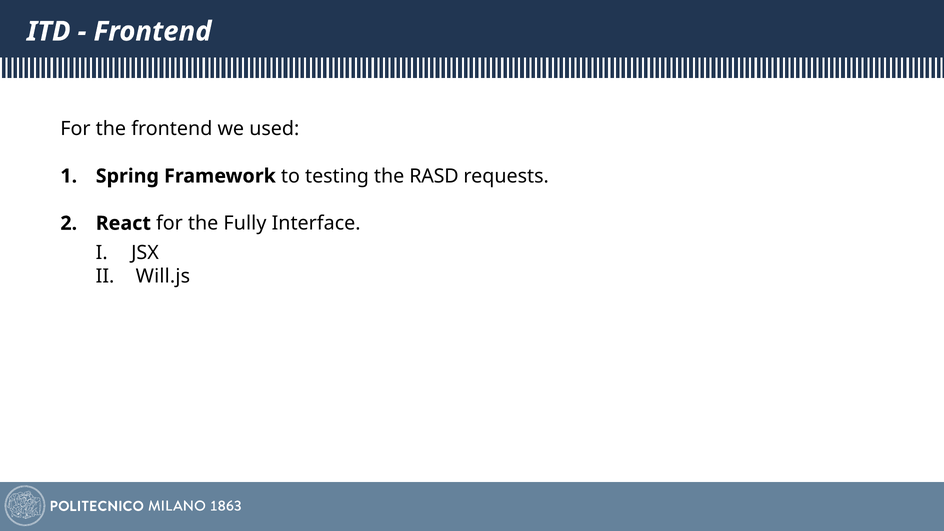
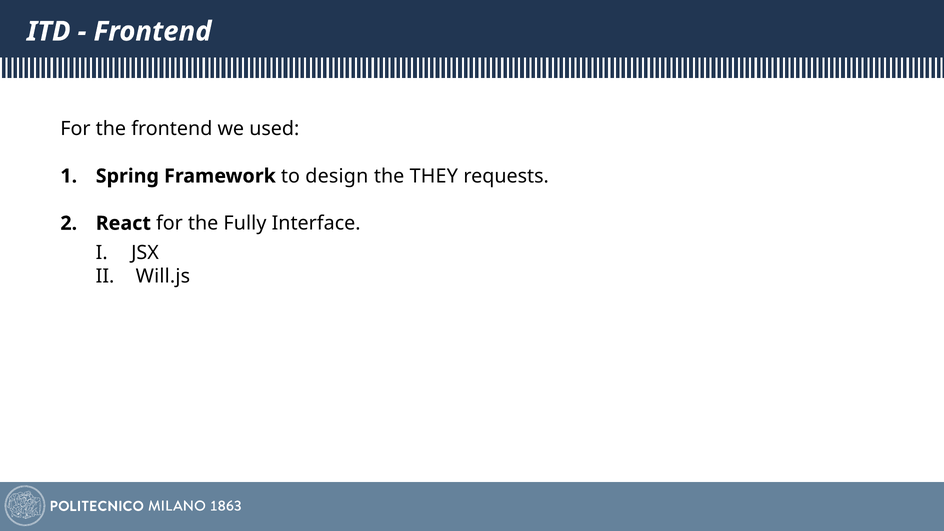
testing: testing -> design (337, 176)
RASD: RASD -> THEY (434, 176)
